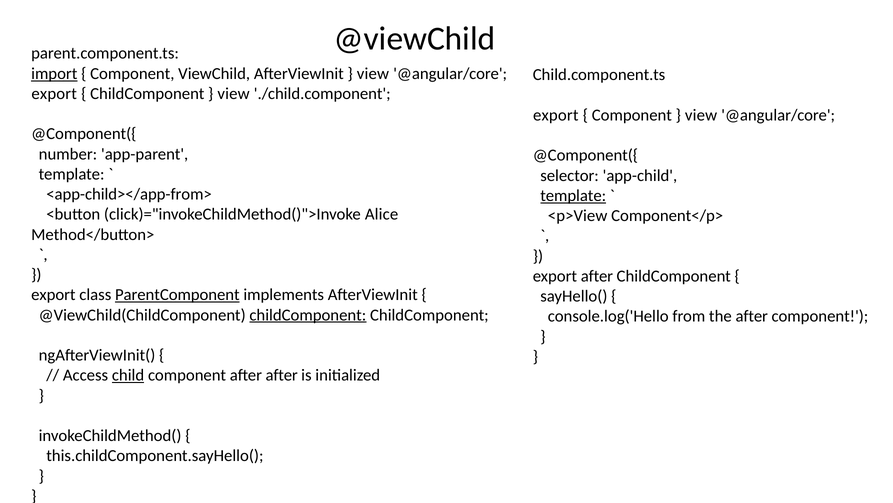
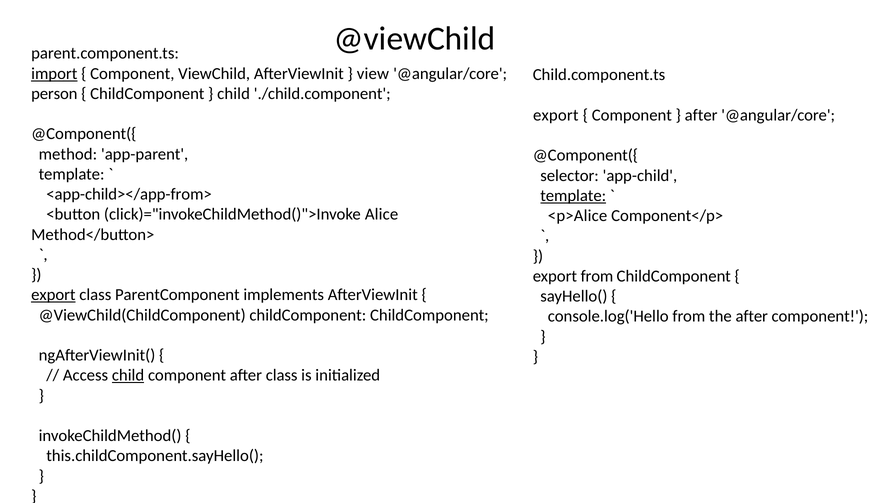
export: export -> person (54, 94)
view: view -> child (234, 94)
view: view -> after (701, 115)
number: number -> method (68, 154)
<p>View: <p>View -> <p>Alice (578, 215)
export after: after -> from (597, 276)
export underline: none -> present (53, 294)
ParentComponent underline: present -> none (177, 294)
childComponent underline: present -> none (308, 315)
after after: after -> class (282, 375)
